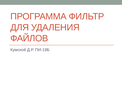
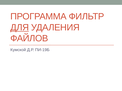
ДЛЯ underline: none -> present (20, 28)
